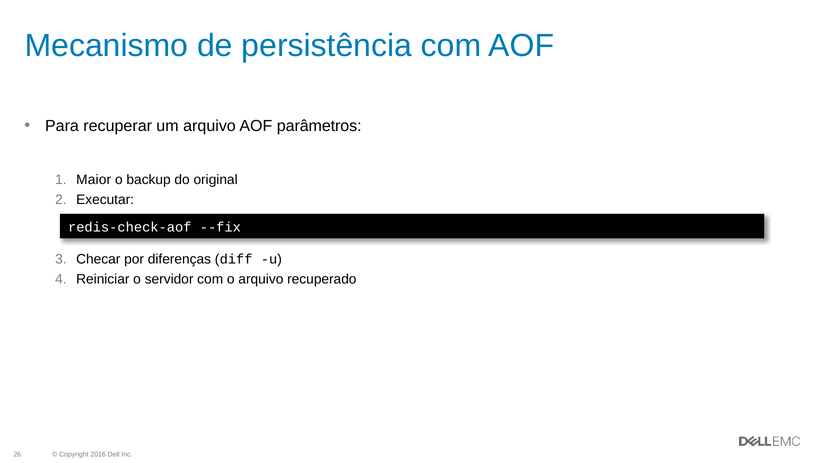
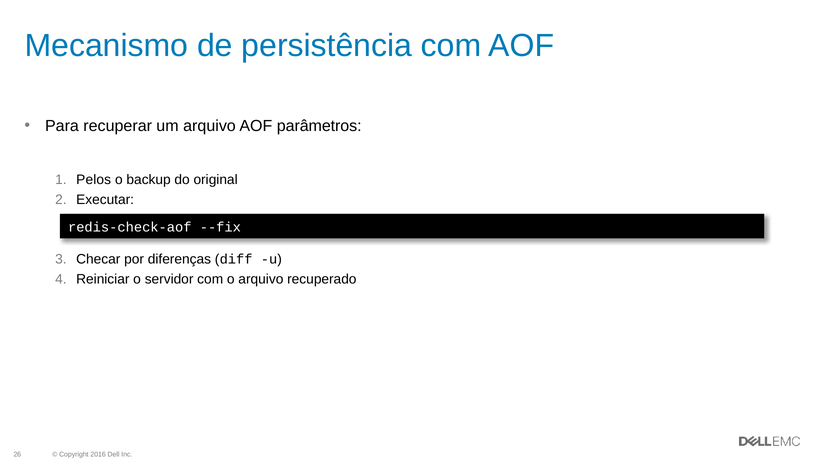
Maior: Maior -> Pelos (94, 180)
